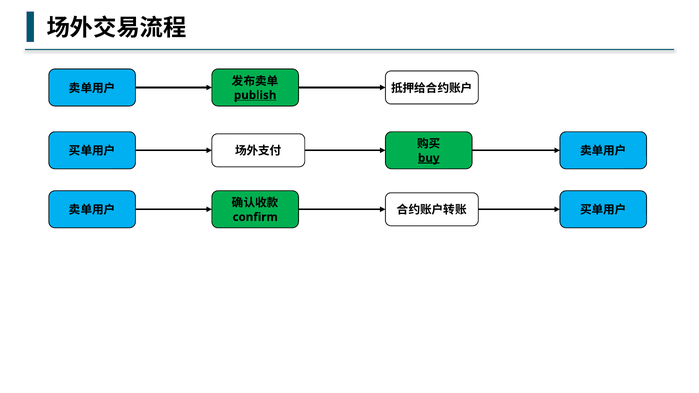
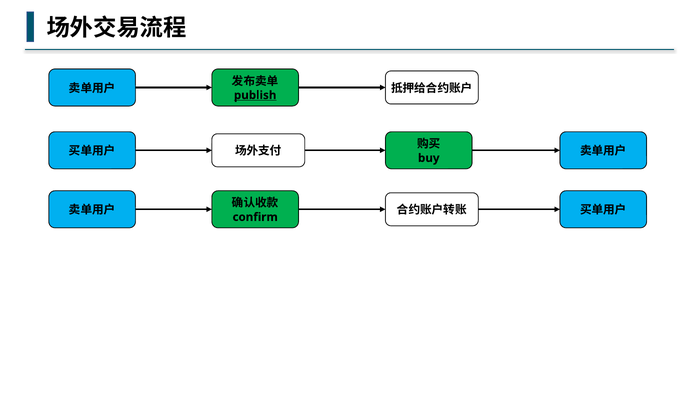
buy underline: present -> none (429, 158)
